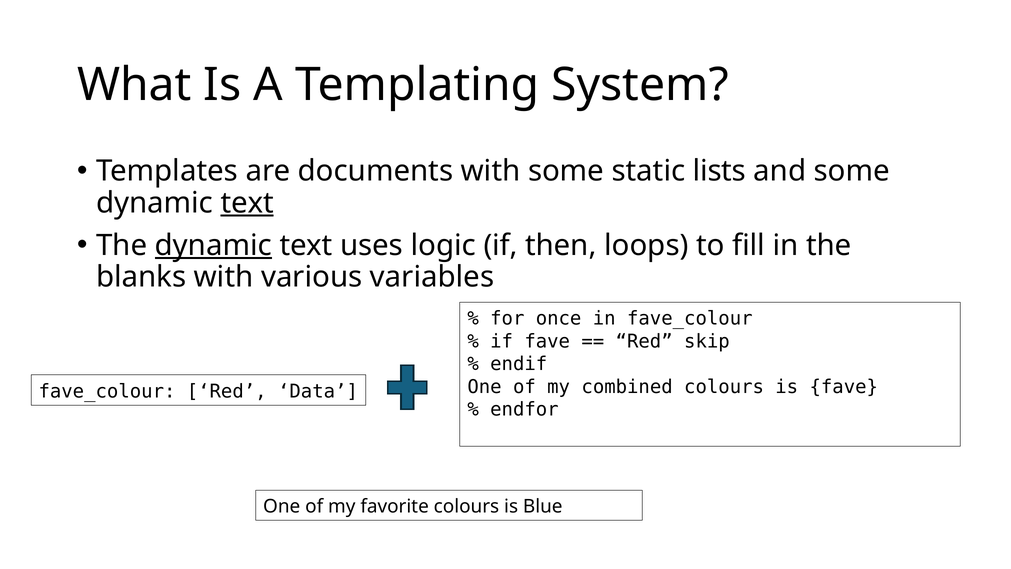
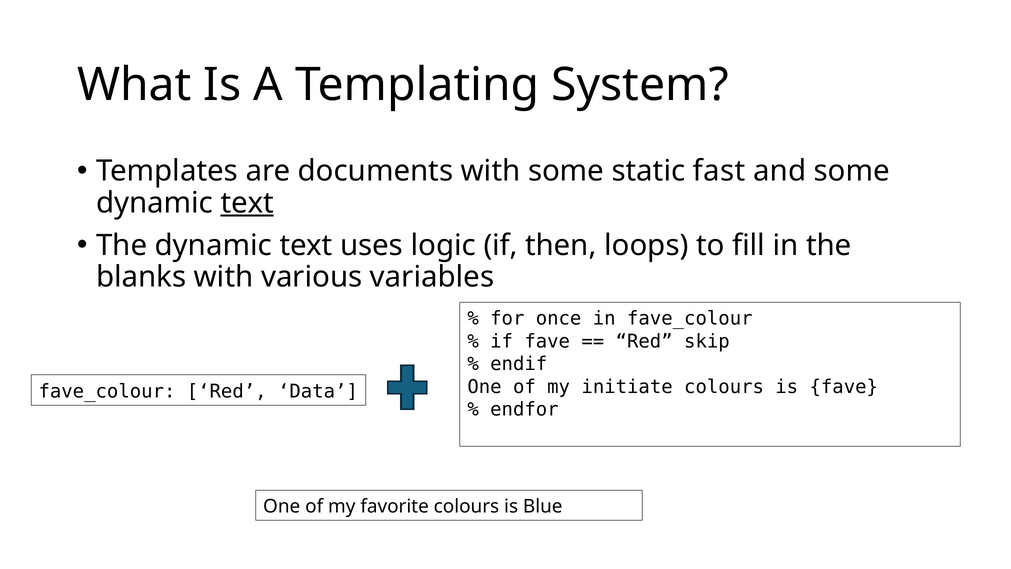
lists: lists -> fast (719, 171)
dynamic underline: present -> none (213, 245)
combined: combined -> initiate (627, 387)
